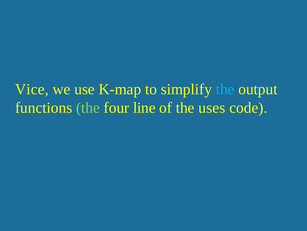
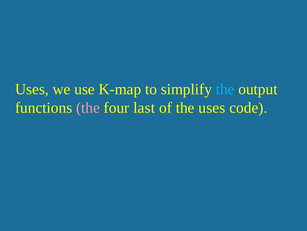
Vice: Vice -> Uses (32, 89)
the colour: light green -> pink (88, 107)
line: line -> last (144, 107)
